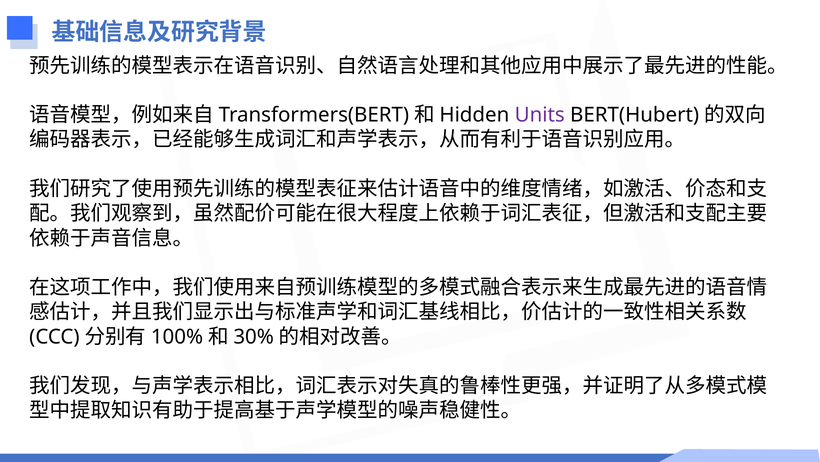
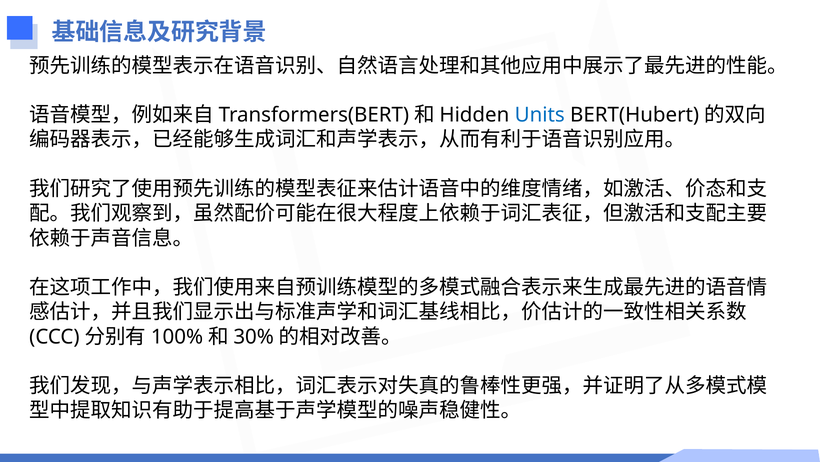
Units colour: purple -> blue (540, 115)
